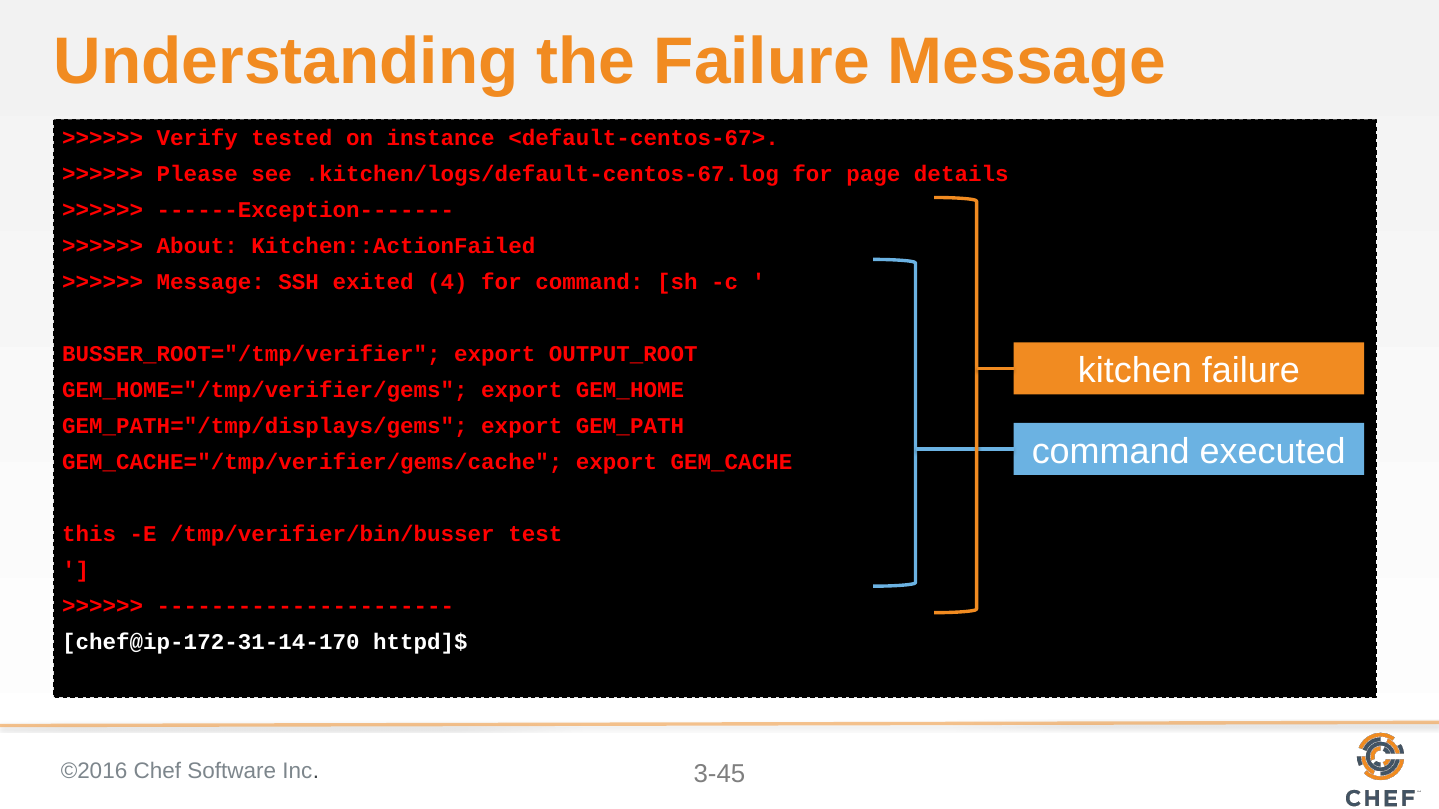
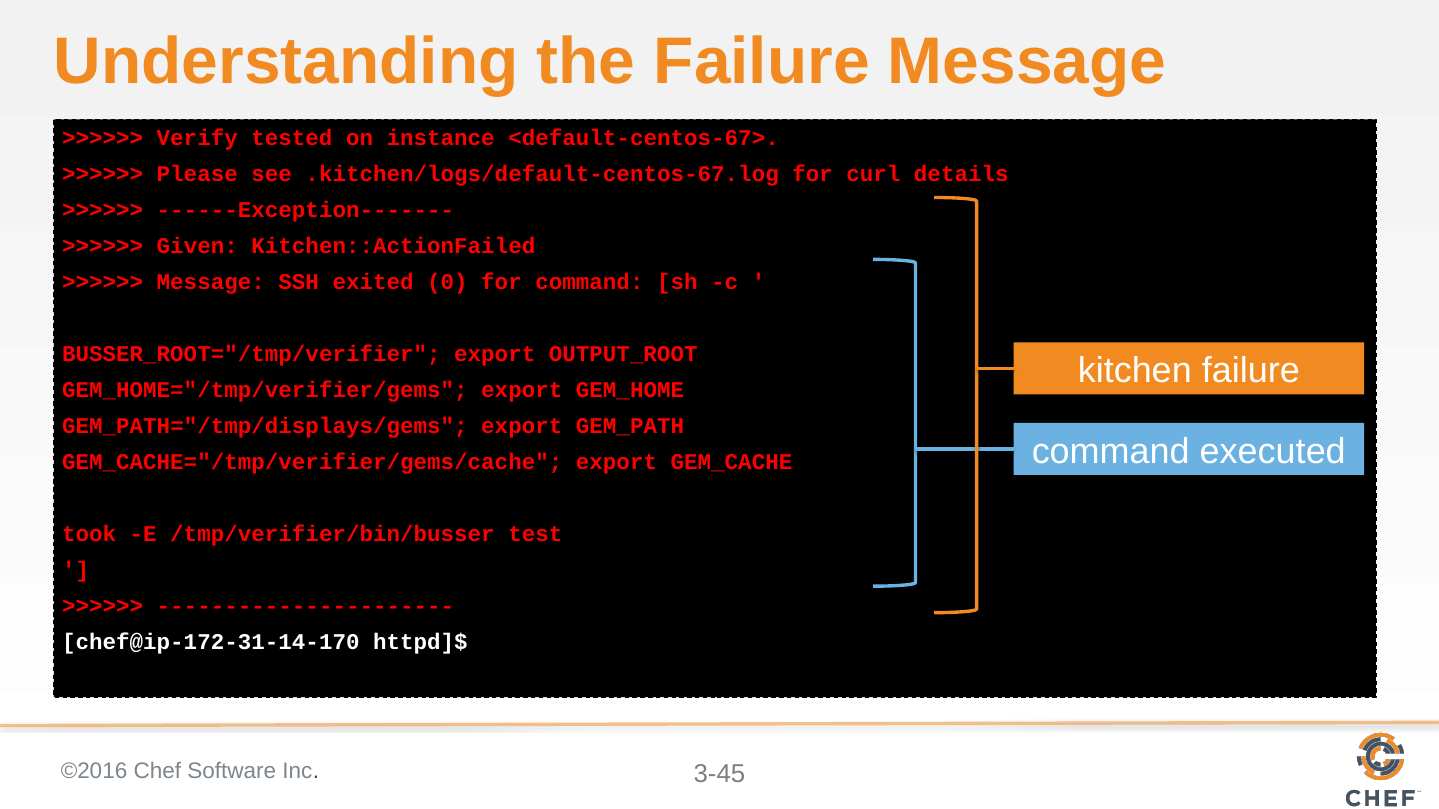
page: page -> curl (873, 174)
About: About -> Given (197, 246)
4: 4 -> 0 (447, 282)
this: this -> took (89, 534)
